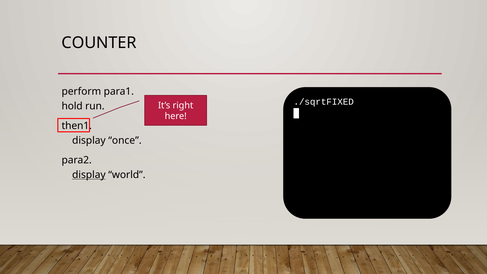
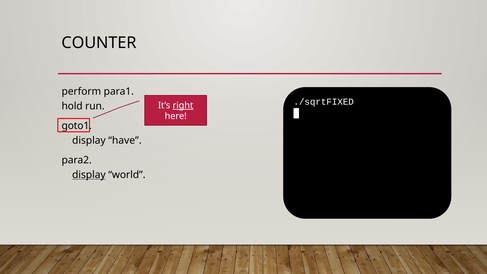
right underline: none -> present (183, 105)
then1: then1 -> goto1 (77, 126)
once: once -> have (125, 140)
